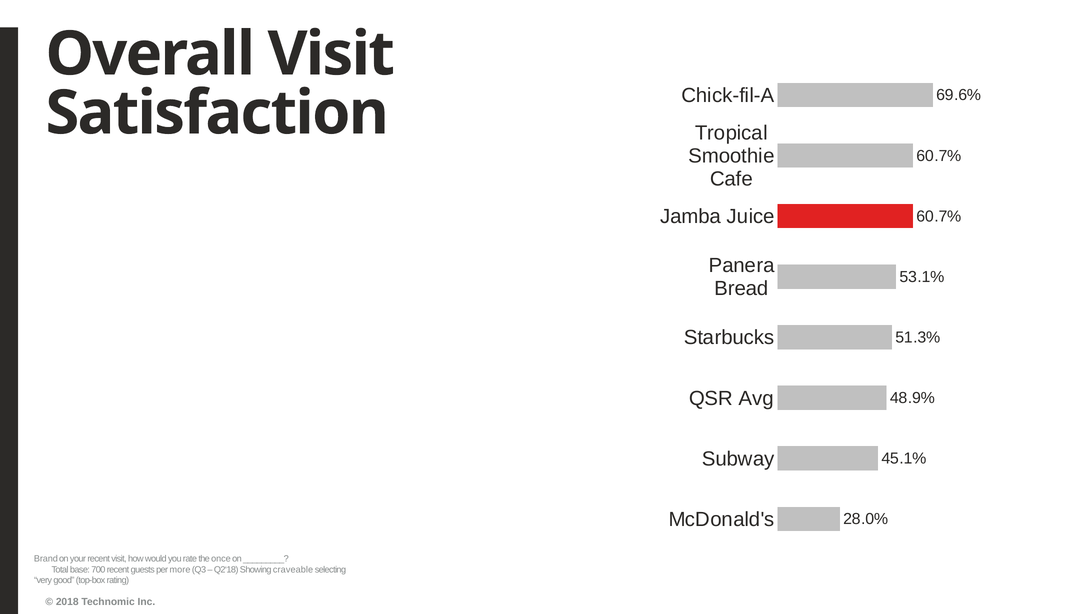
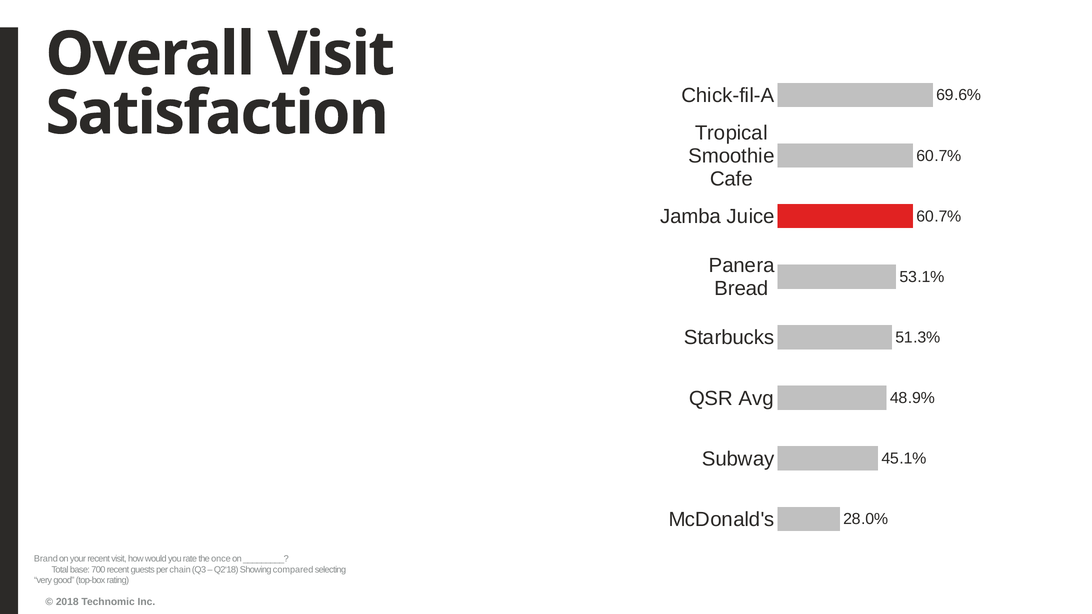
more: more -> chain (180, 570)
craveable: craveable -> compared (293, 570)
